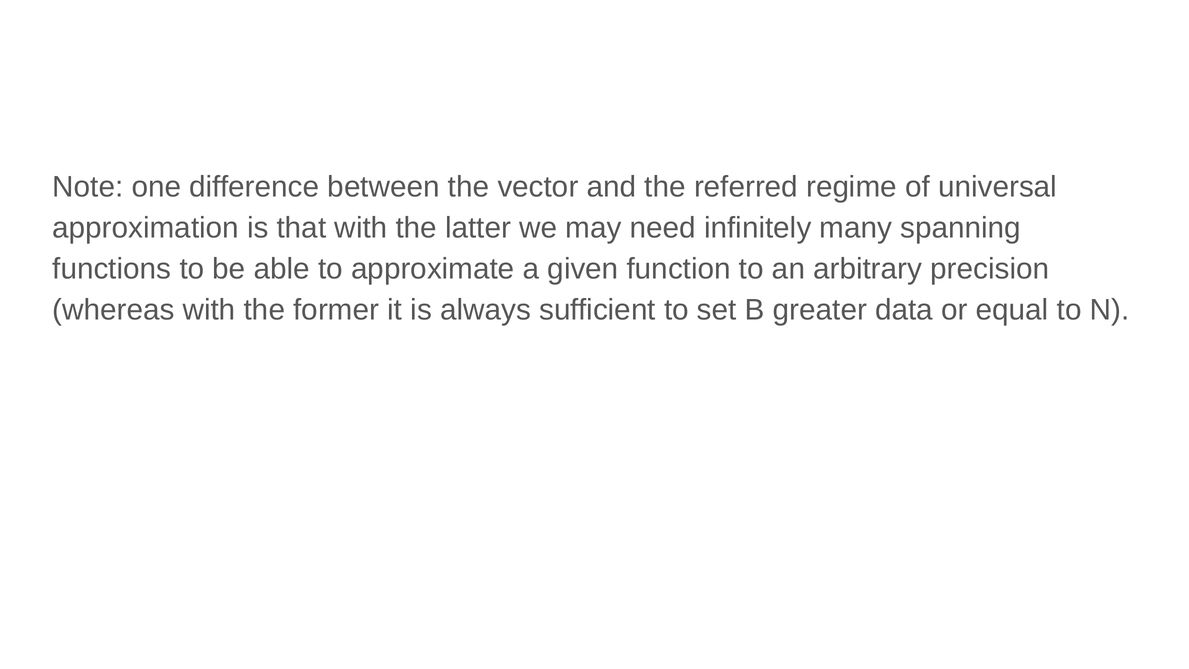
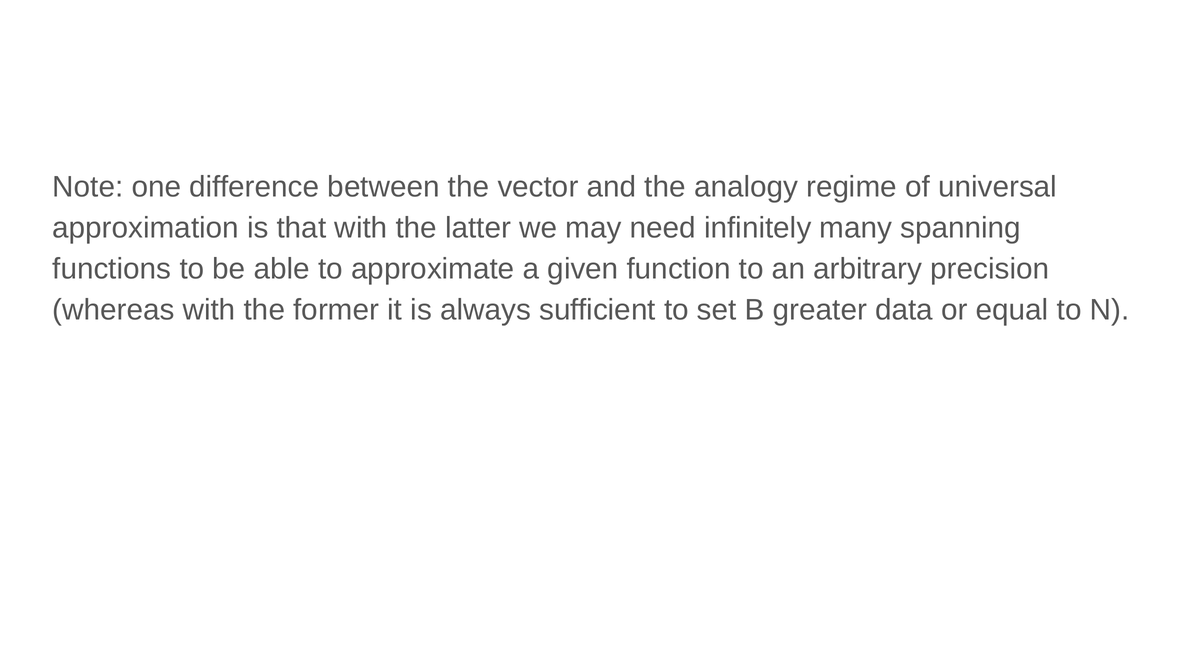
referred: referred -> analogy (746, 187)
